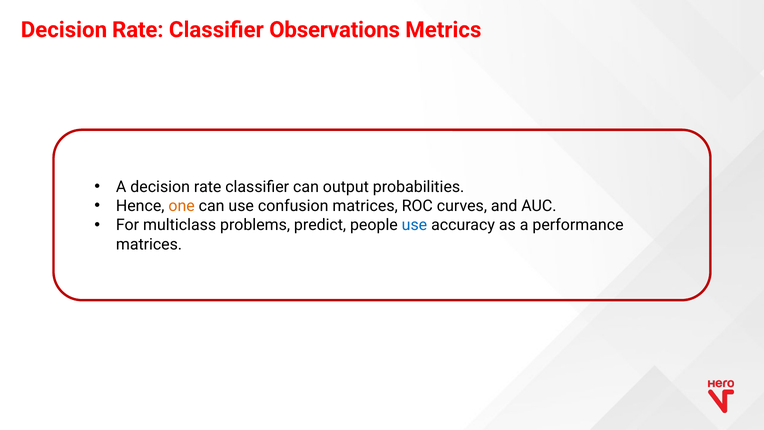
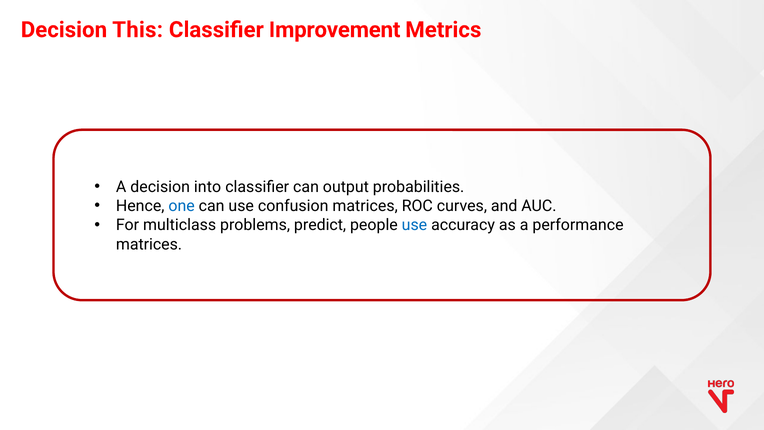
Rate: Rate -> This (138, 30)
Observations: Observations -> Improvement (335, 30)
A decision rate: rate -> into (208, 187)
one colour: orange -> blue (182, 206)
